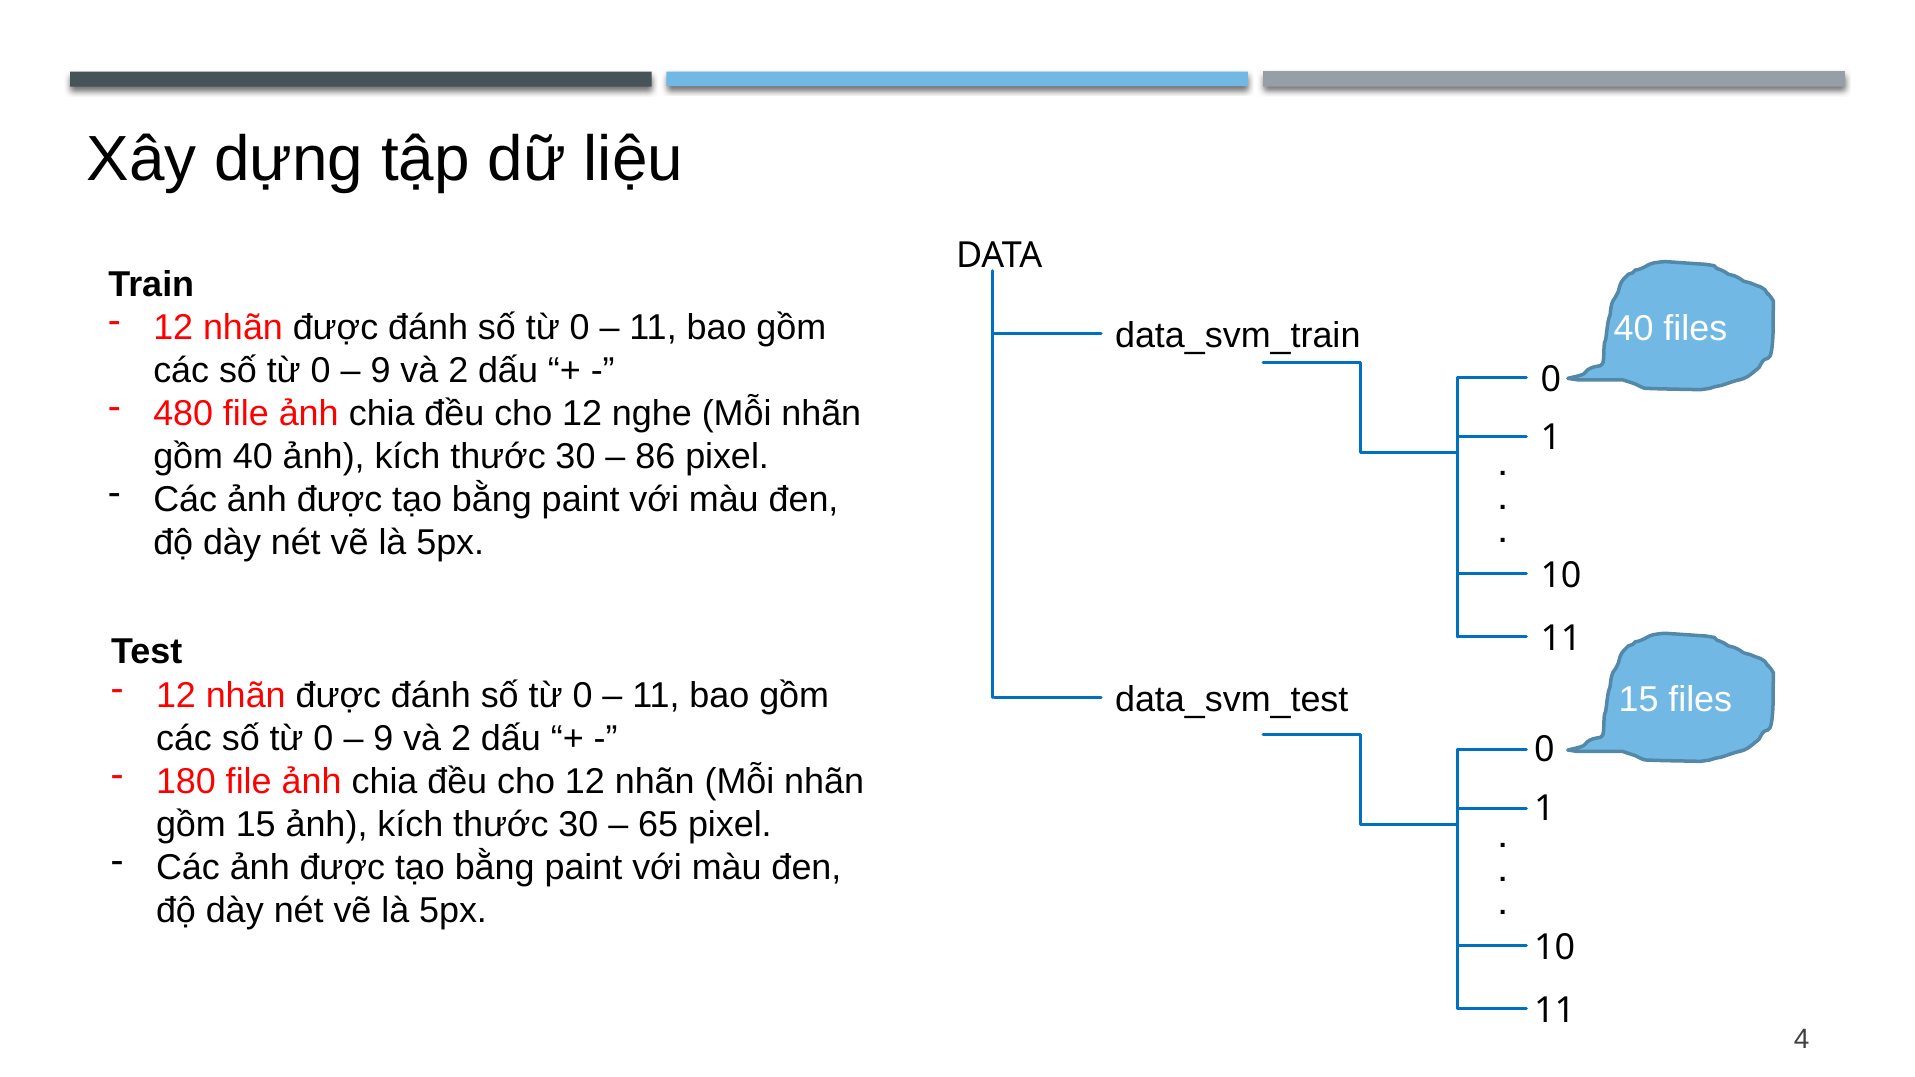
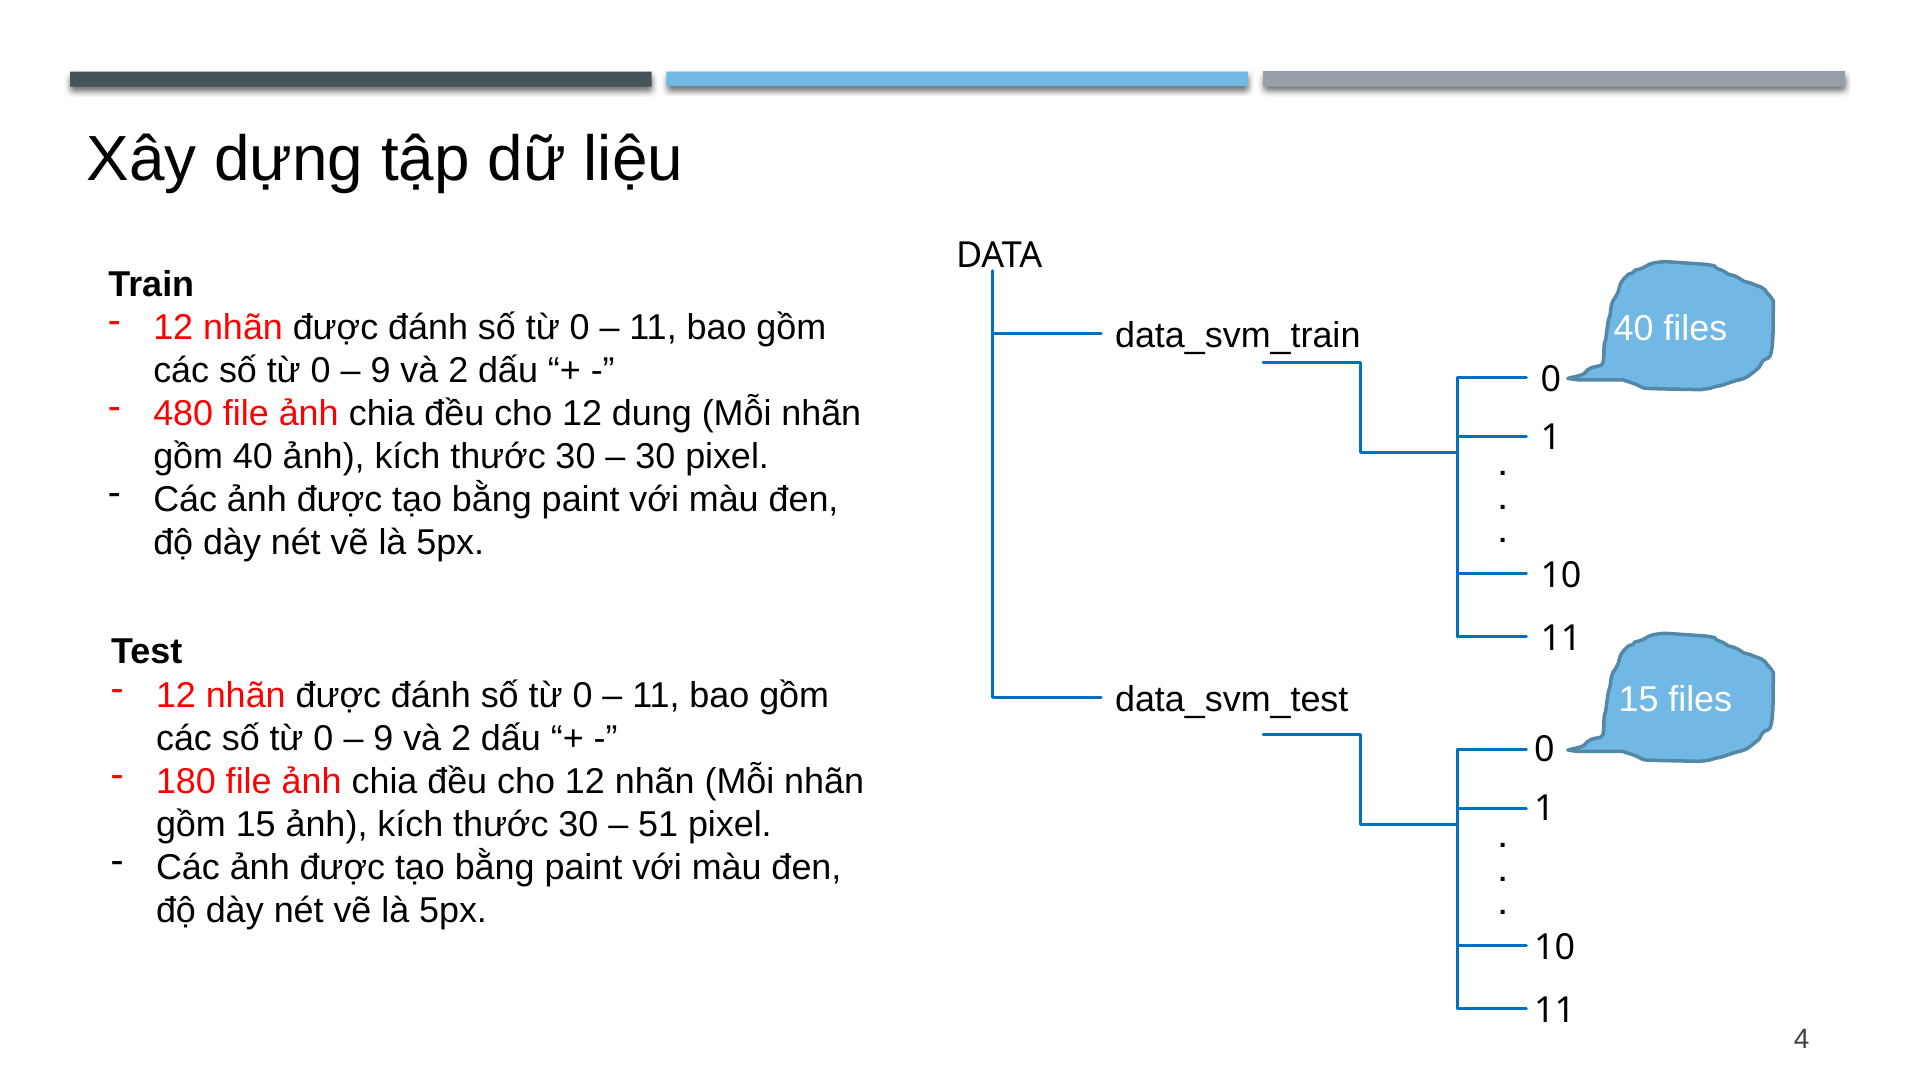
nghe: nghe -> dung (652, 414)
86: 86 -> 30 (655, 457)
65: 65 -> 51 (658, 825)
